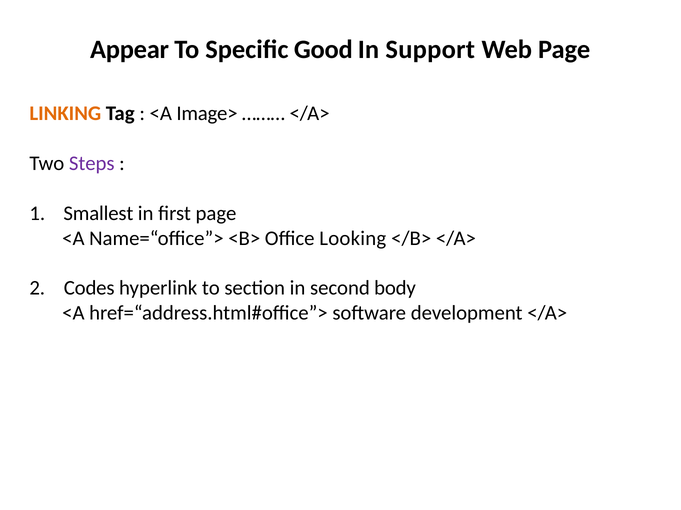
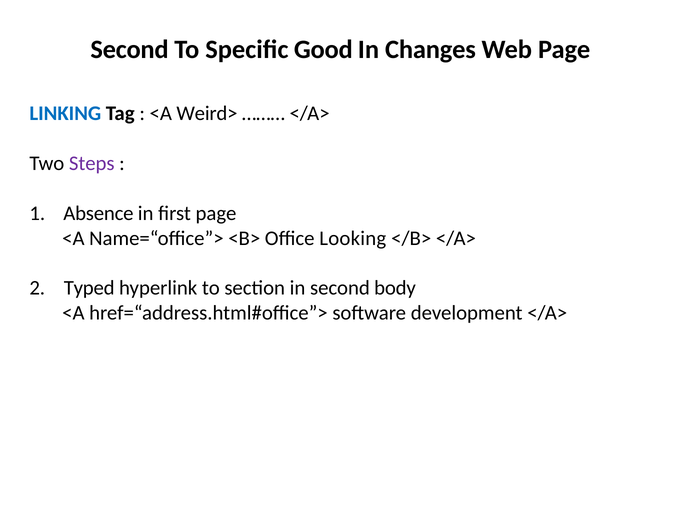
Appear: Appear -> Second (130, 49)
Support: Support -> Changes (430, 49)
LINKING colour: orange -> blue (65, 114)
Image>: Image> -> Weird> (207, 114)
Smallest: Smallest -> Absence (98, 214)
Codes: Codes -> Typed (89, 288)
